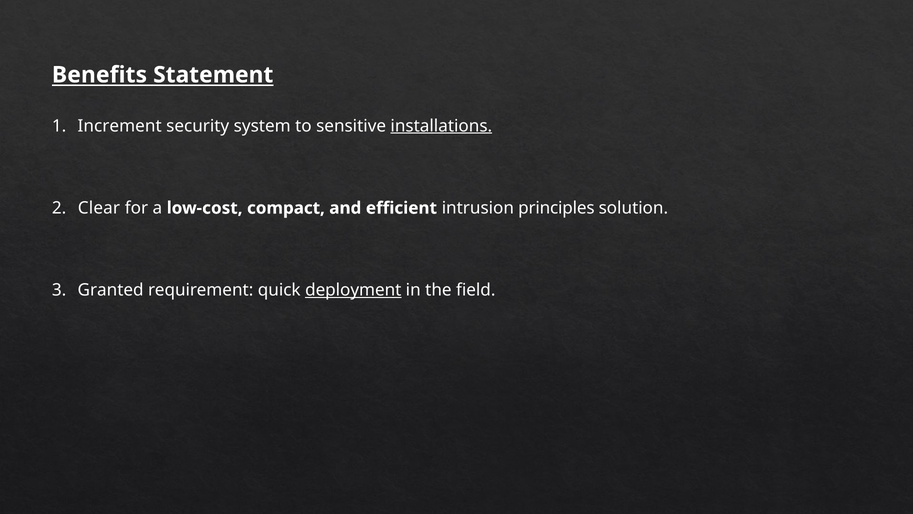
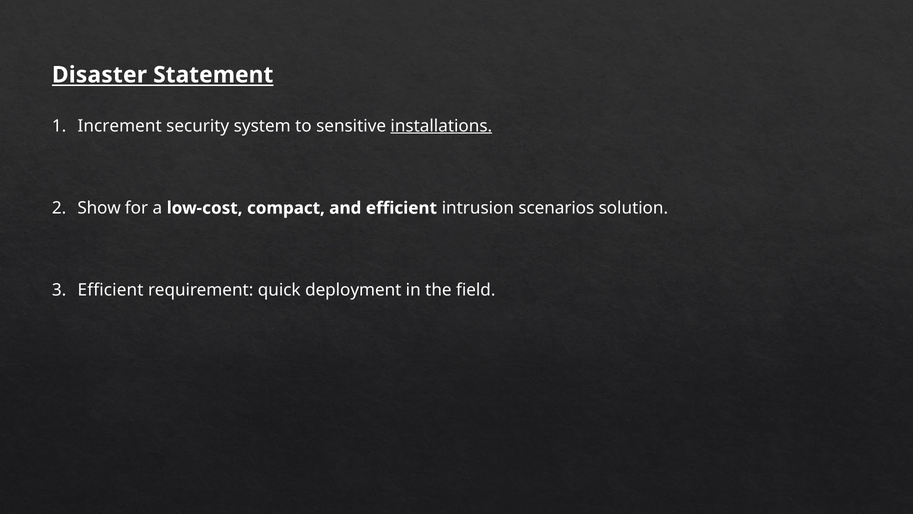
Benefits: Benefits -> Disaster (99, 75)
Clear: Clear -> Show (99, 208)
principles: principles -> scenarios (556, 208)
Granted: Granted -> Efficient (111, 290)
deployment underline: present -> none (353, 290)
